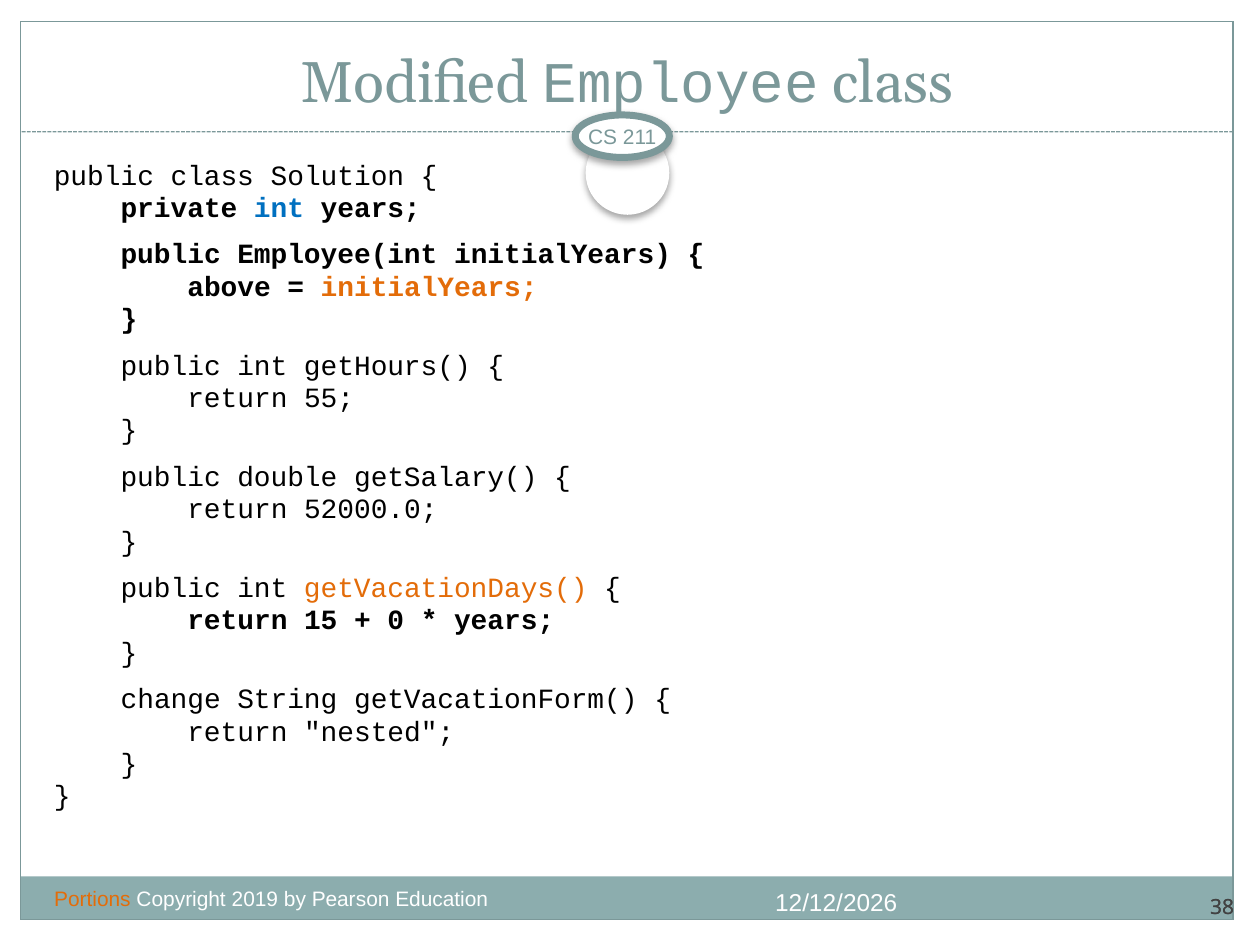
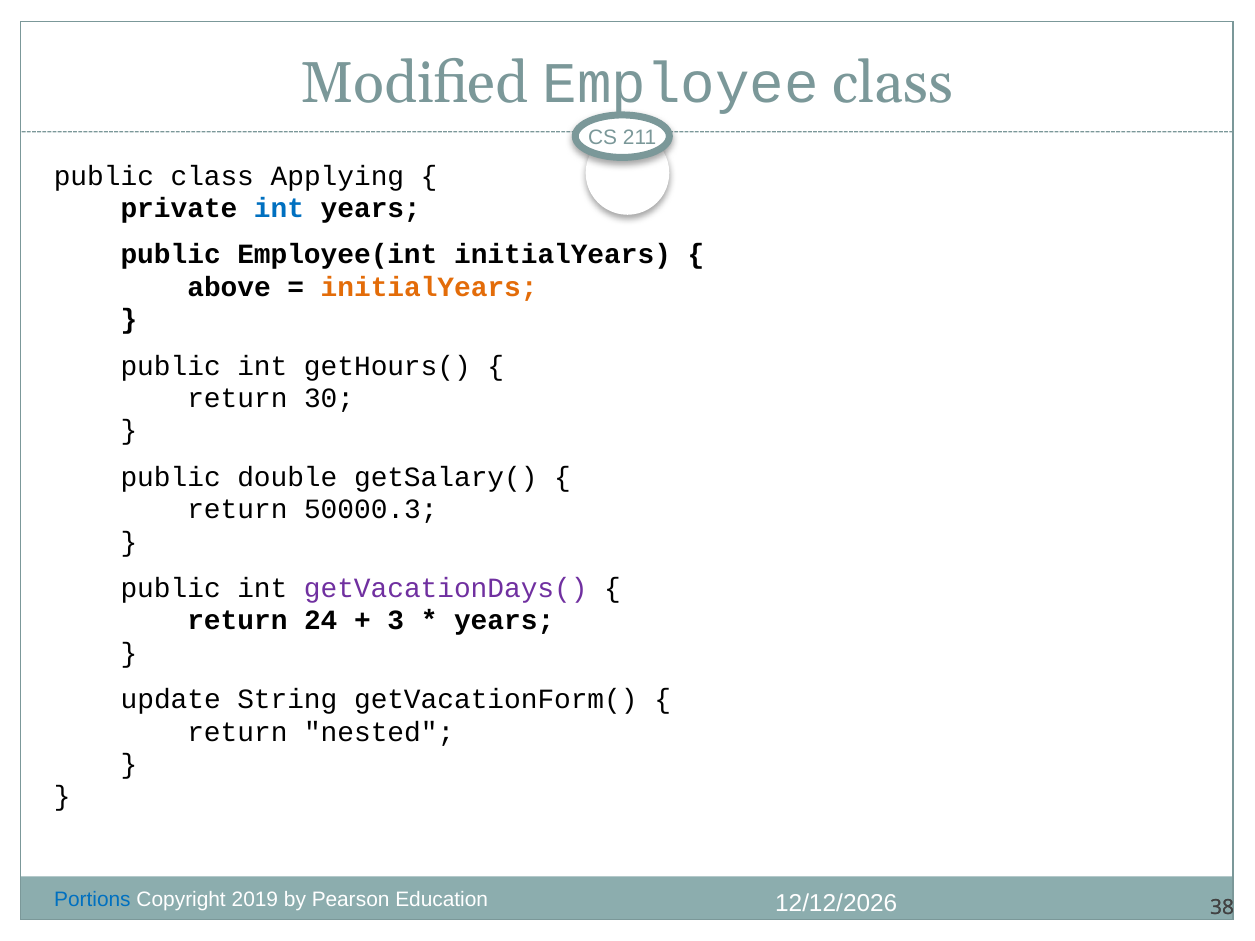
Solution: Solution -> Applying (337, 176)
55: 55 -> 30 (329, 398)
52000.0: 52000.0 -> 50000.3 (371, 510)
getVacationDays( colour: orange -> purple (446, 589)
15: 15 -> 24 (321, 621)
0: 0 -> 3 (396, 621)
change: change -> update (171, 700)
Portions colour: orange -> blue (92, 900)
